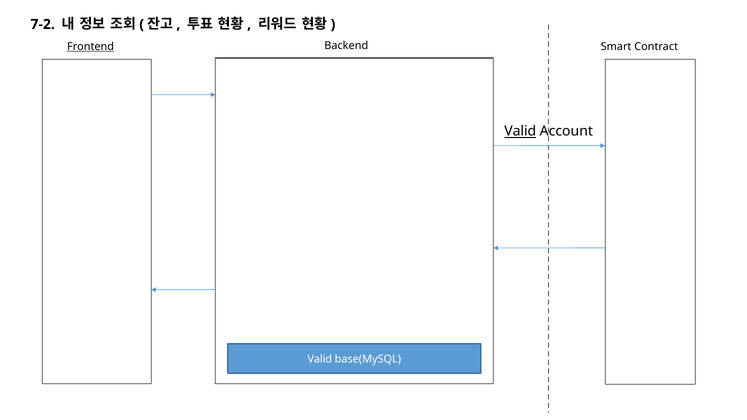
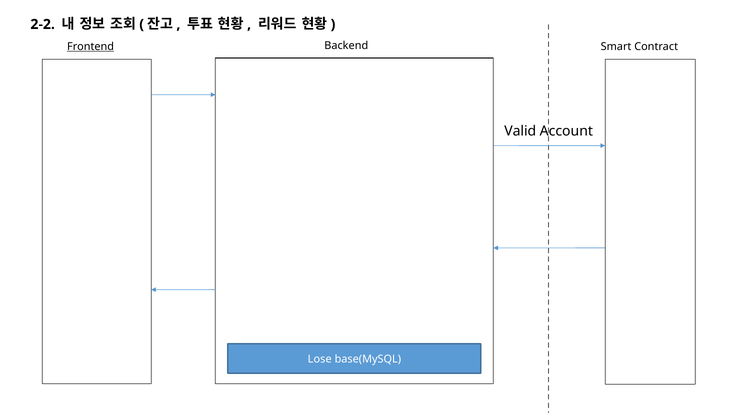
7-2: 7-2 -> 2-2 (43, 24)
Valid underline: present -> none (520, 131)
Valid: Valid -> Lose (320, 359)
